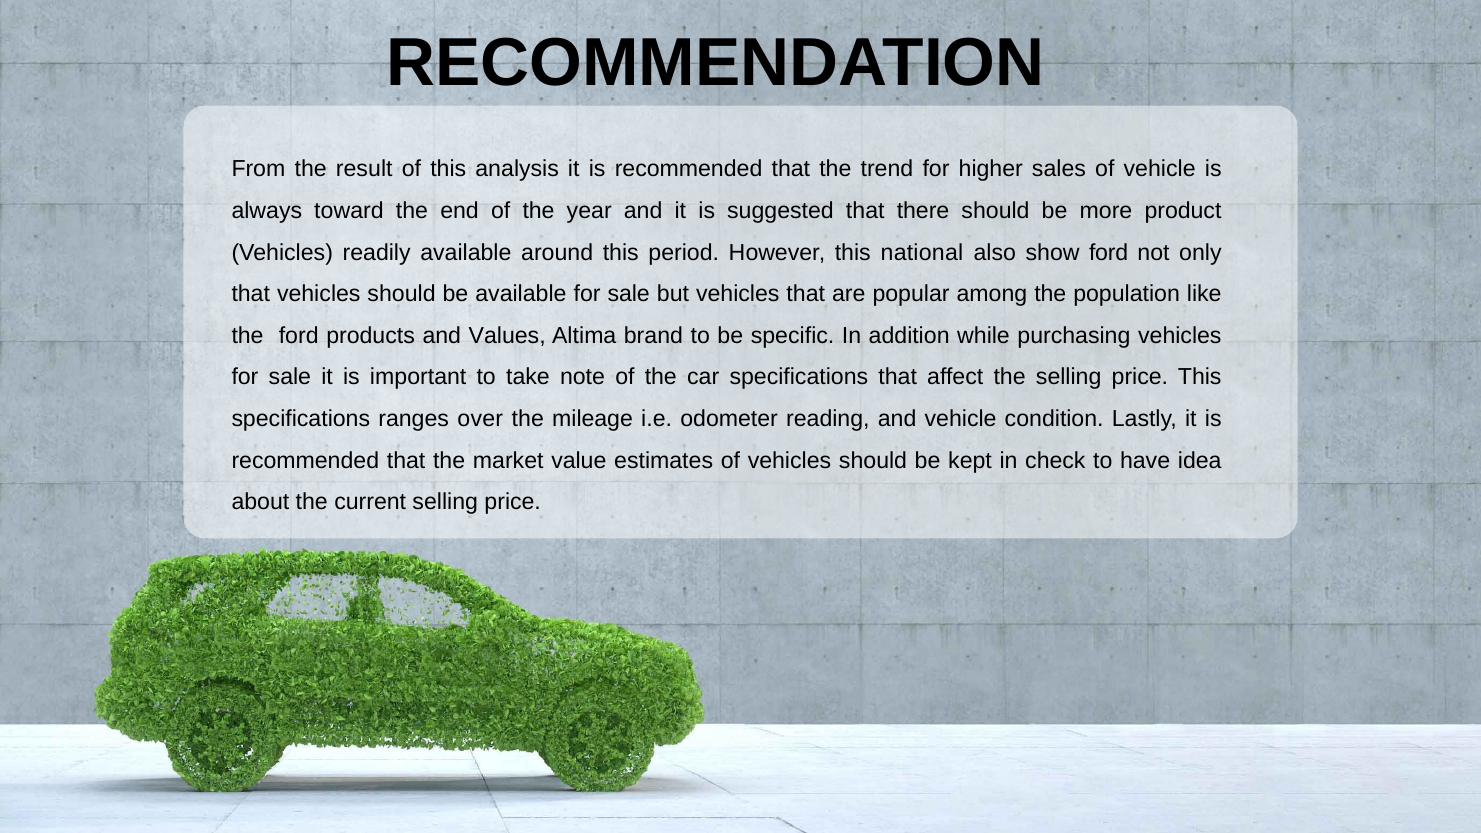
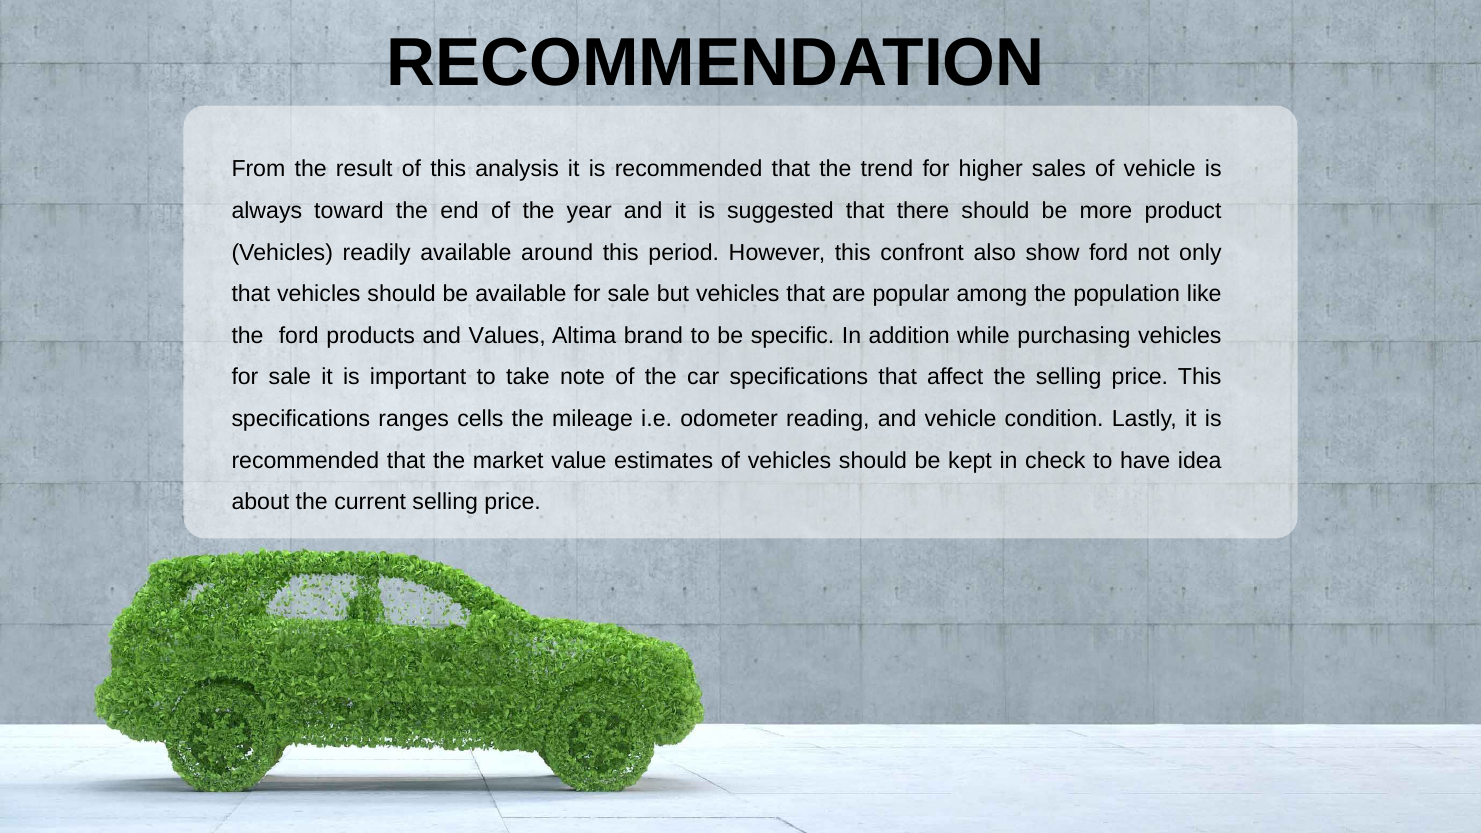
national: national -> confront (922, 252)
over: over -> cells (480, 419)
